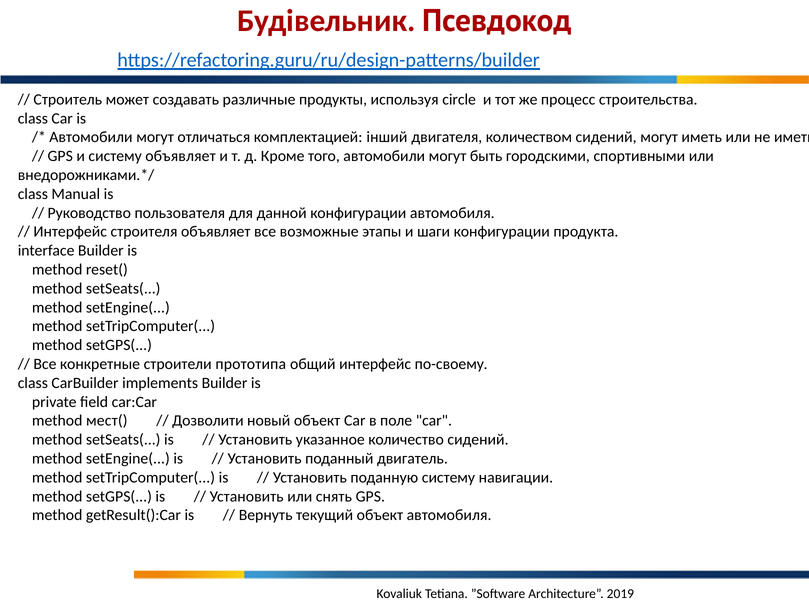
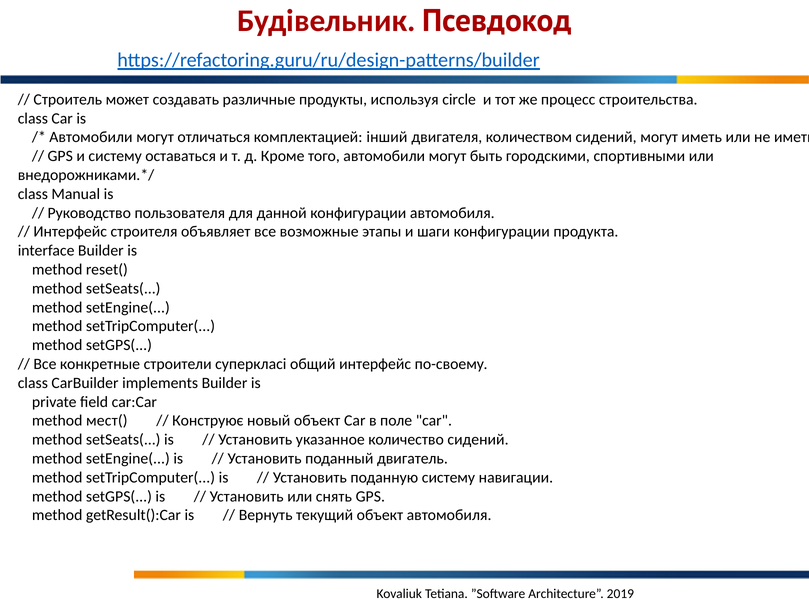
систему объявляет: объявляет -> оставаться (181, 156)
прототипа: прототипа -> суперкласі (251, 364)
Дозволити: Дозволити -> Конструює (208, 421)
